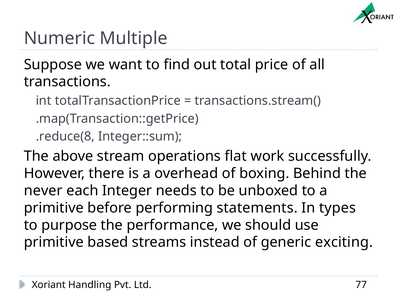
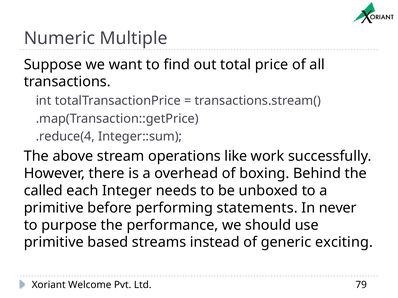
.reduce(8: .reduce(8 -> .reduce(4 (65, 137)
flat: flat -> like (236, 156)
never: never -> called (43, 191)
types: types -> never (338, 208)
Handling: Handling -> Welcome (90, 285)
77: 77 -> 79 (361, 285)
